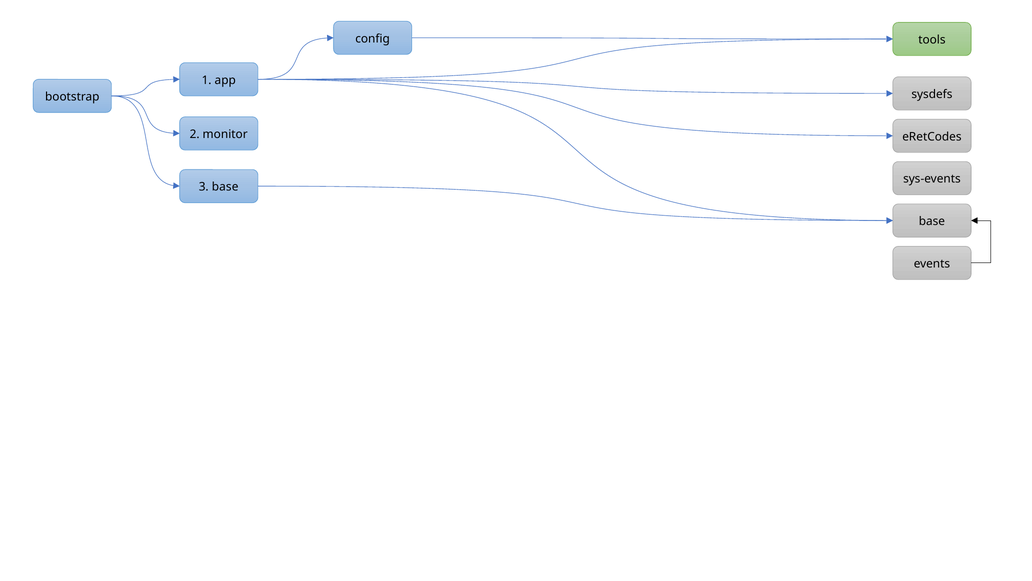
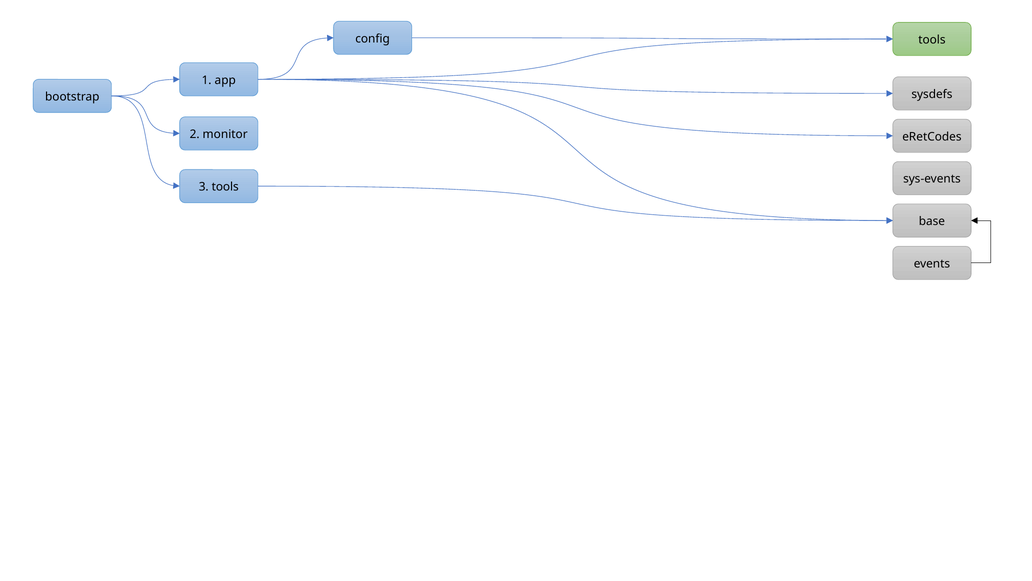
3 base: base -> tools (225, 187)
